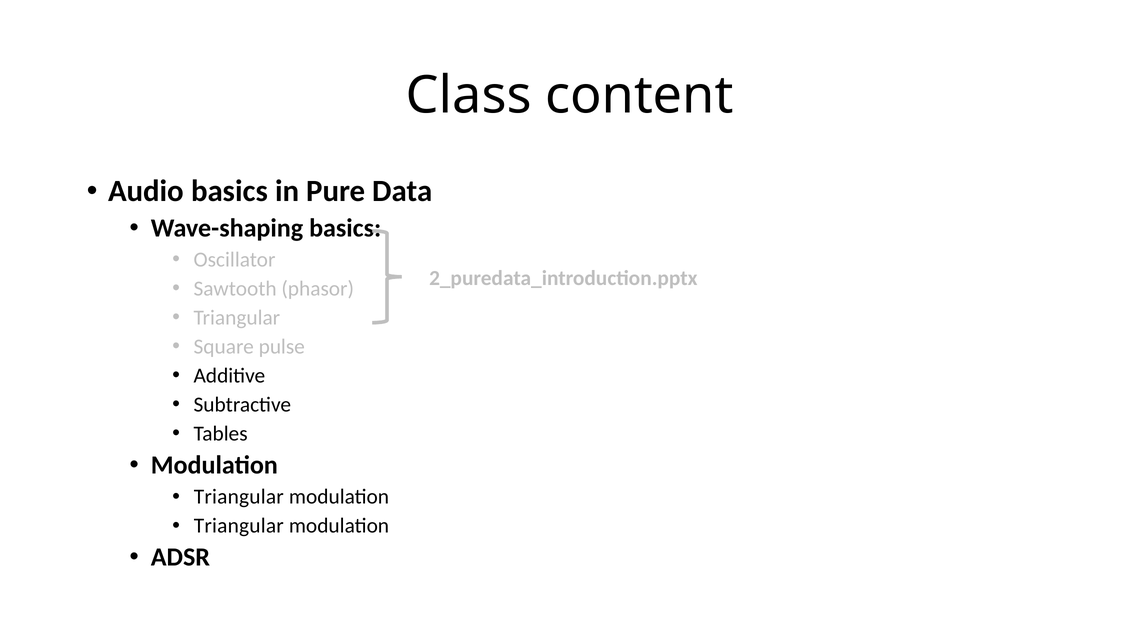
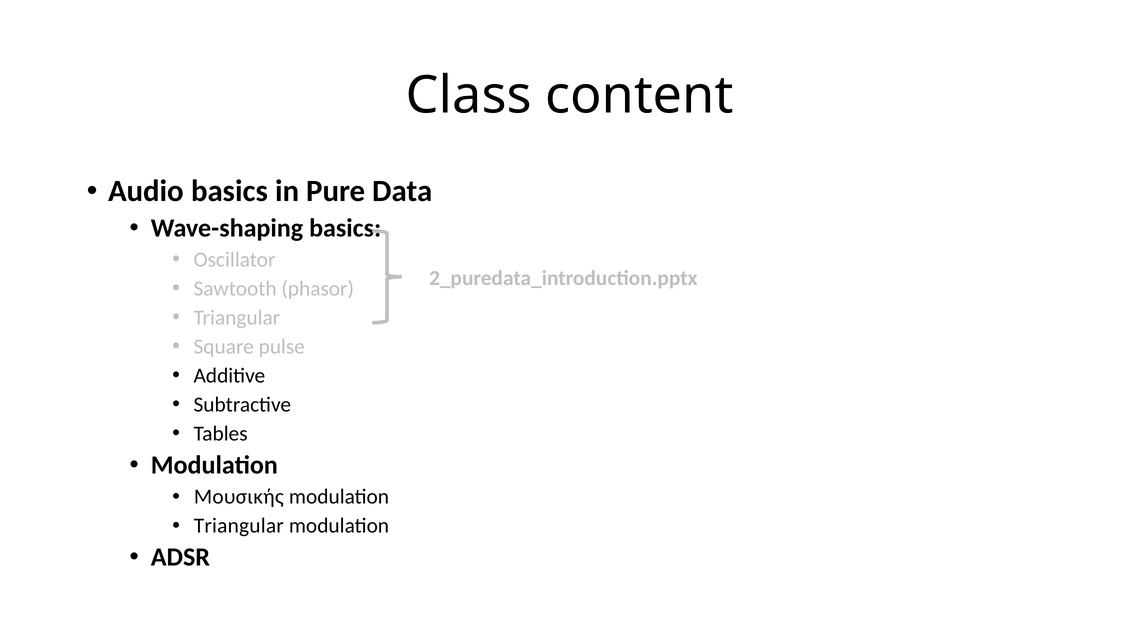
Triangular: Triangular -> Μουσικής (239, 497)
